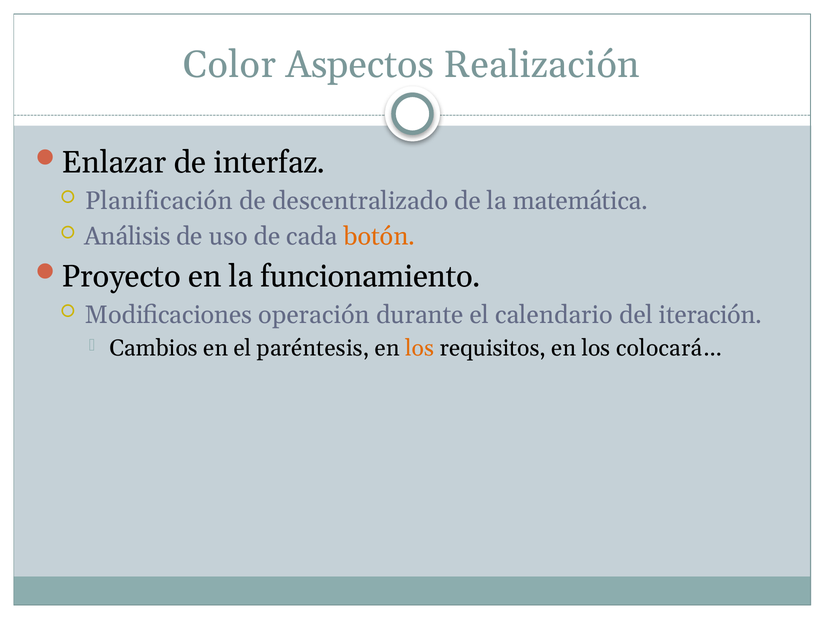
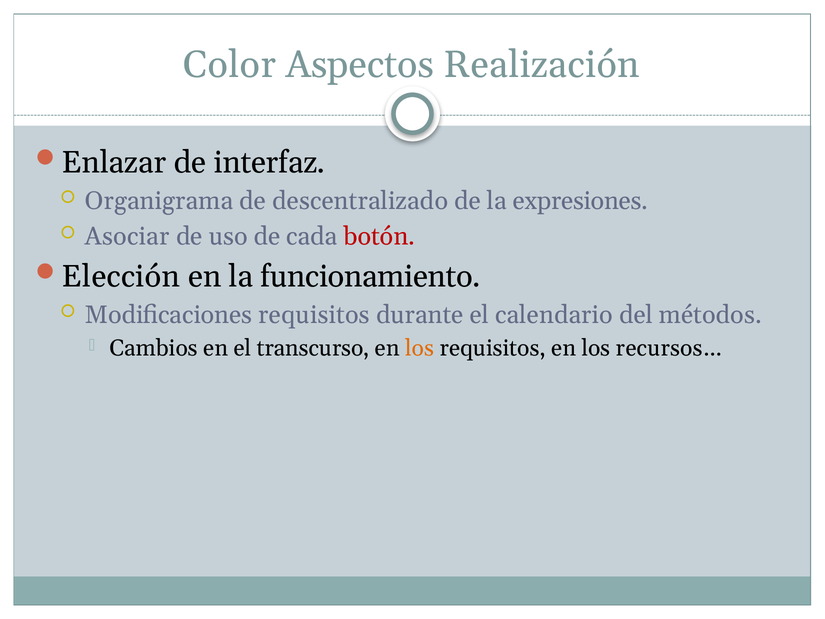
Planificación: Planificación -> Organigrama (159, 201)
matemática: matemática -> expresiones (580, 201)
Análisis: Análisis -> Asociar (127, 236)
botón colour: orange -> red (379, 236)
Proyecto: Proyecto -> Elección (121, 276)
Modificaciones operación: operación -> requisitos (314, 315)
iteración: iteración -> métodos (710, 315)
paréntesis: paréntesis -> transcurso (313, 348)
colocará…: colocará… -> recursos… (669, 348)
